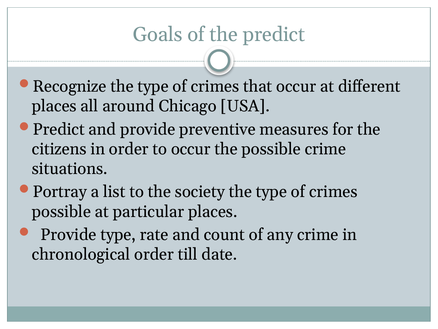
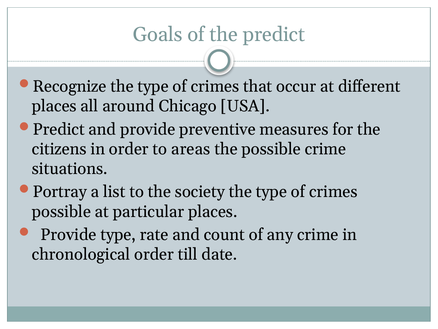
to occur: occur -> areas (191, 149)
